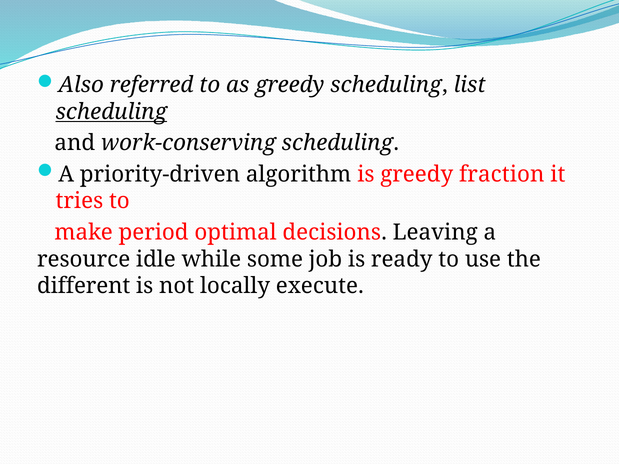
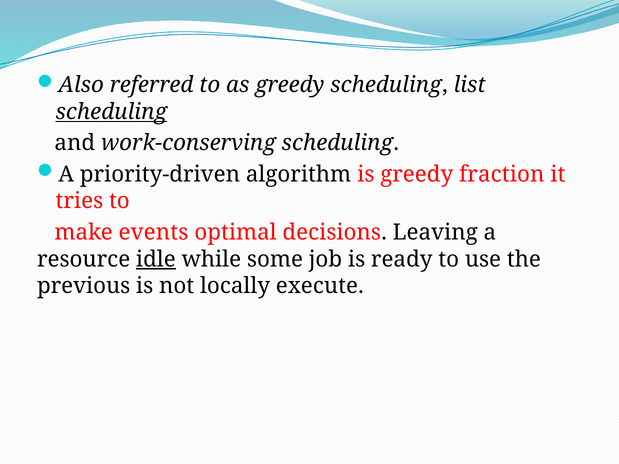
period: period -> events (154, 232)
idle underline: none -> present (156, 259)
different: different -> previous (84, 286)
